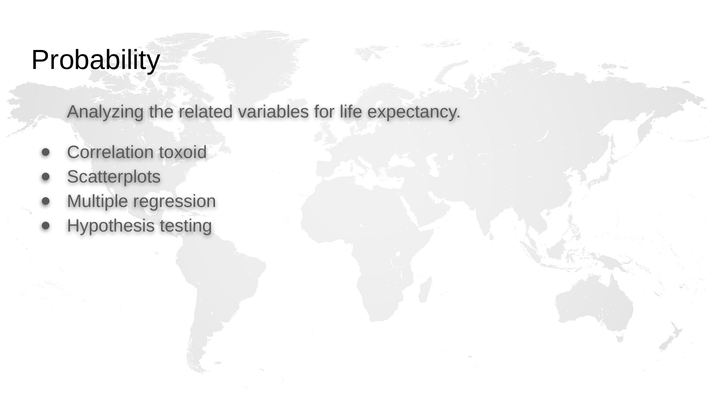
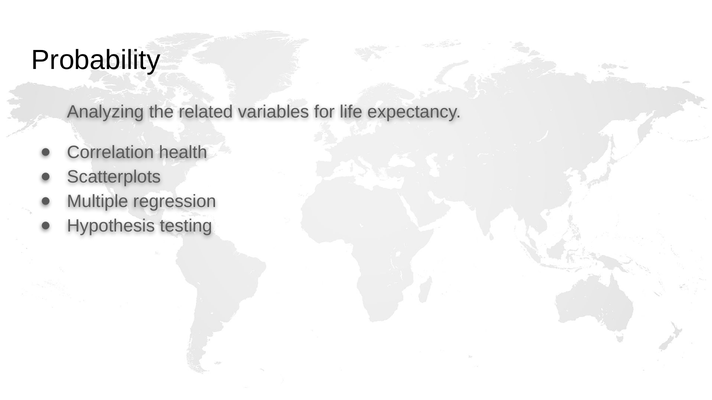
toxoid: toxoid -> health (183, 152)
